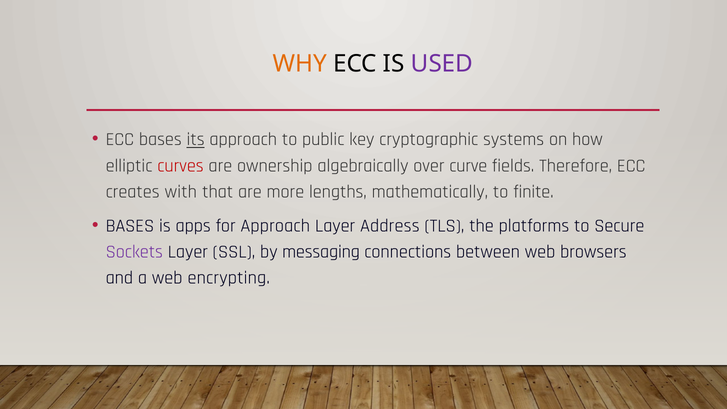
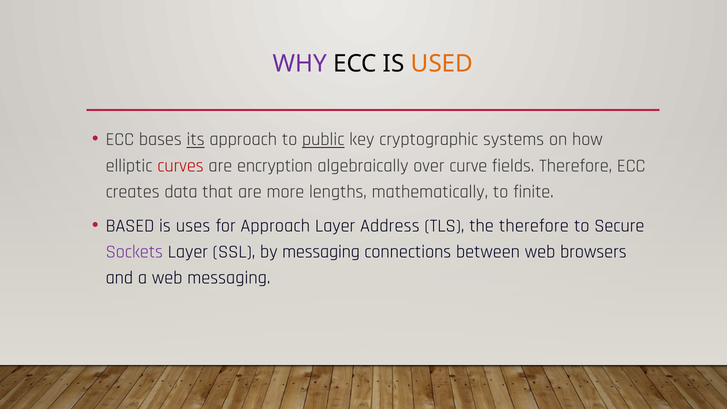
WHY colour: orange -> purple (300, 64)
USED colour: purple -> orange (442, 64)
public underline: none -> present (323, 139)
ownership: ownership -> encryption (275, 166)
with: with -> data (181, 192)
BASES: BASES -> BASED (130, 226)
apps: apps -> uses (193, 226)
the platforms: platforms -> therefore (534, 226)
web encrypting: encrypting -> messaging (229, 278)
